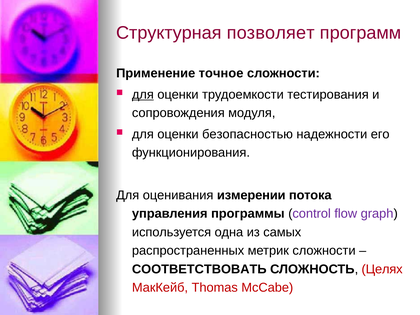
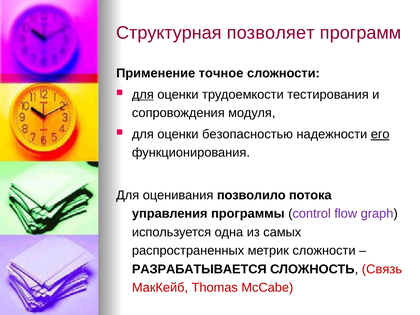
его underline: none -> present (380, 134)
измерении: измерении -> позволило (251, 195)
СООТВЕТСТВОВАТЬ: СООТВЕТСТВОВАТЬ -> РАЗРАБАТЫВАЕТСЯ (199, 269)
Целях: Целях -> Связь (382, 269)
